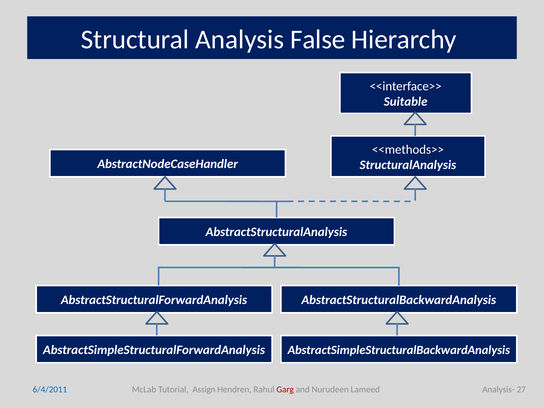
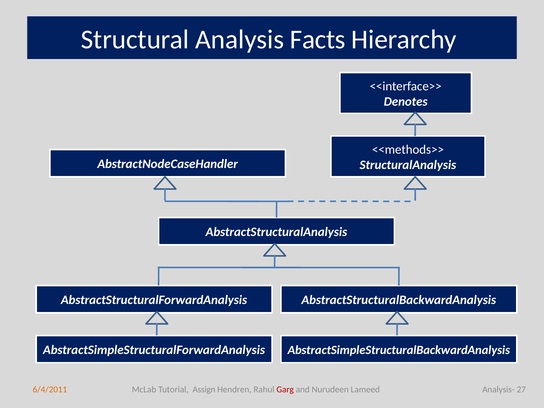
False: False -> Facts (318, 40)
Suitable: Suitable -> Denotes (406, 102)
6/4/2011 colour: blue -> orange (50, 390)
